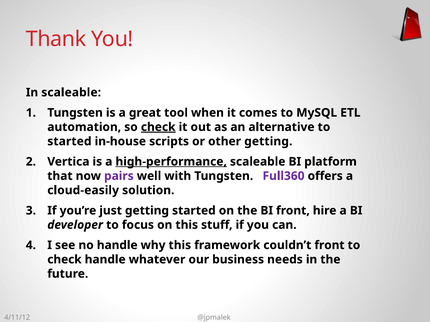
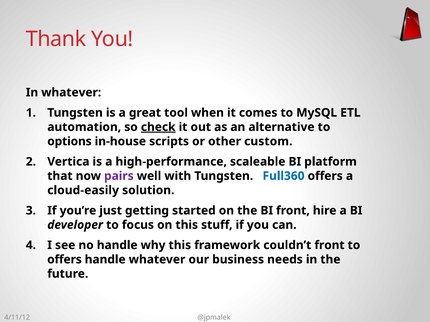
In scaleable: scaleable -> whatever (71, 93)
started: started -> options (69, 142)
other getting: getting -> custom (268, 142)
high-performance underline: present -> none (171, 162)
Full360 colour: purple -> blue (284, 176)
check: check -> offers (64, 260)
